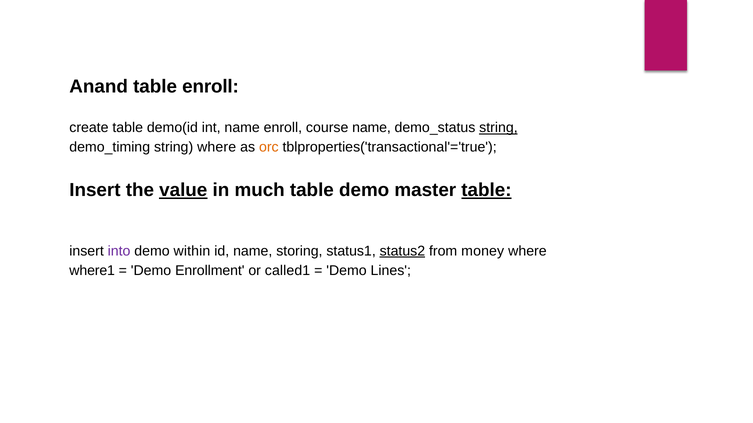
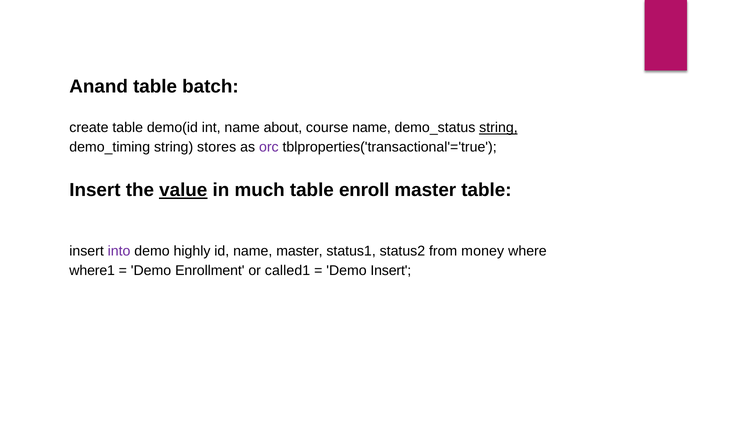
table enroll: enroll -> batch (210, 87)
name enroll: enroll -> about (283, 128)
string where: where -> stores (217, 147)
orc colour: orange -> purple (269, 147)
table demo: demo -> enroll (364, 190)
table underline: present -> none (486, 190)
within: within -> highly (192, 251)
name storing: storing -> master (299, 251)
status2 underline: present -> none (402, 251)
Demo Lines: Lines -> Insert (391, 271)
